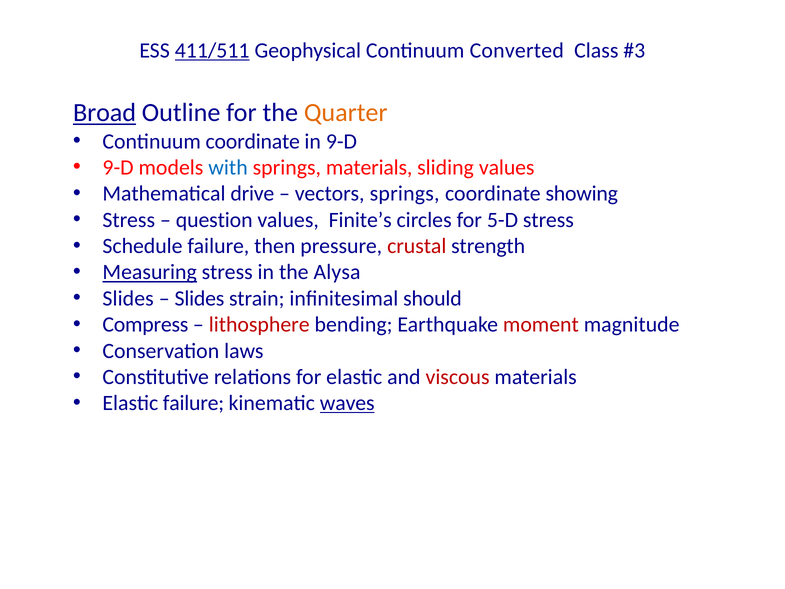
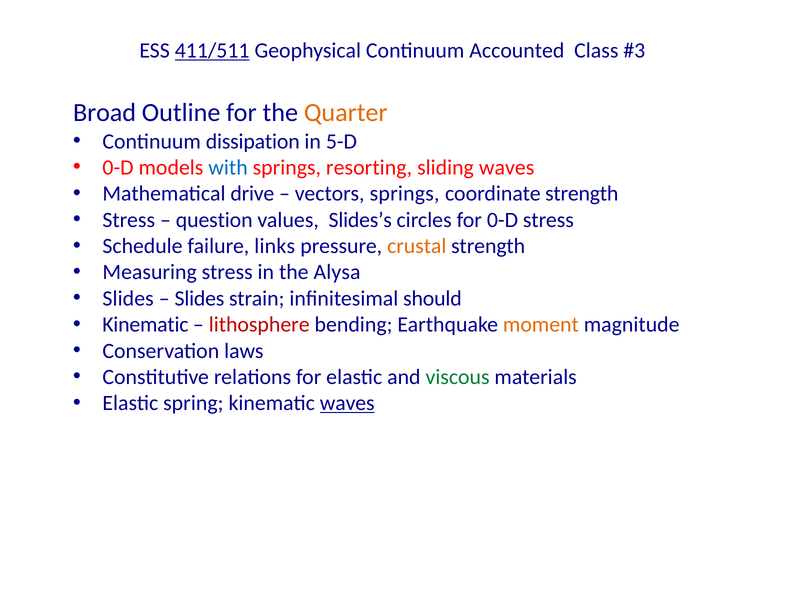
Converted: Converted -> Accounted (517, 51)
Broad underline: present -> none (105, 113)
Continuum coordinate: coordinate -> dissipation (253, 141)
in 9-D: 9-D -> 5-D (341, 141)
9-D: 9-D -> 0-D (118, 167)
springs materials: materials -> resorting (369, 167)
sliding values: values -> waves (507, 167)
coordinate showing: showing -> strength (582, 194)
Finite’s: Finite’s -> Slides’s (360, 220)
for 5-D: 5-D -> 0-D (502, 220)
then: then -> links (275, 246)
crustal colour: red -> orange (417, 246)
Measuring underline: present -> none (150, 272)
Compress: Compress -> Kinematic (145, 324)
moment colour: red -> orange (541, 324)
viscous colour: red -> green (458, 377)
Elastic failure: failure -> spring (193, 403)
